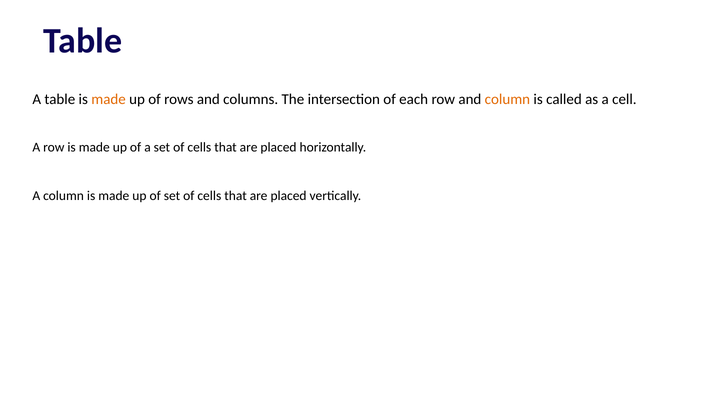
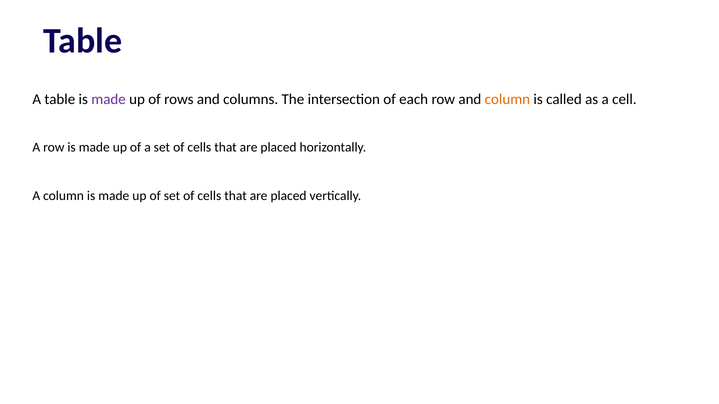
made colour: orange -> purple (109, 100)
